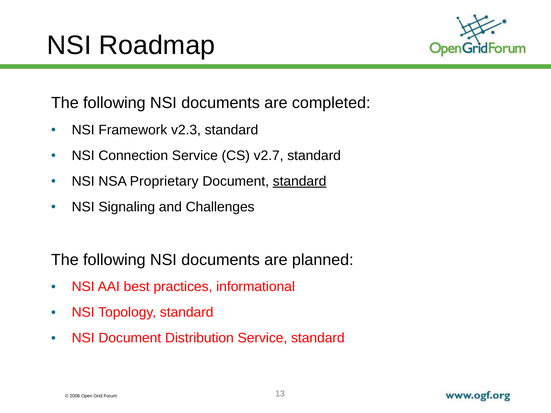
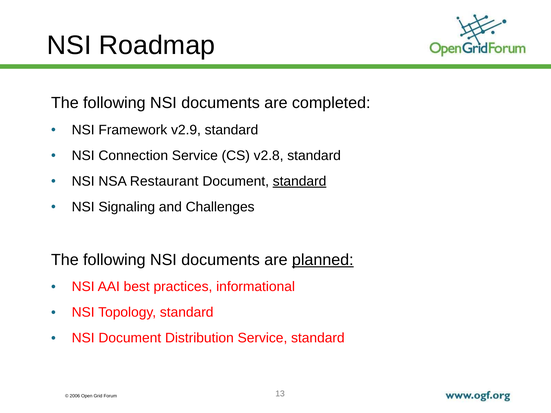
v2.3: v2.3 -> v2.9 (186, 130)
v2.7: v2.7 -> v2.8 (269, 156)
Proprietary: Proprietary -> Restaurant (164, 181)
planned underline: none -> present (323, 260)
